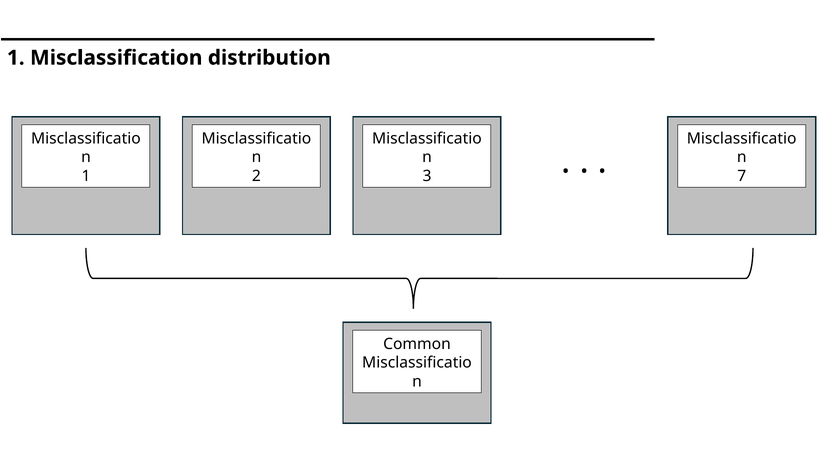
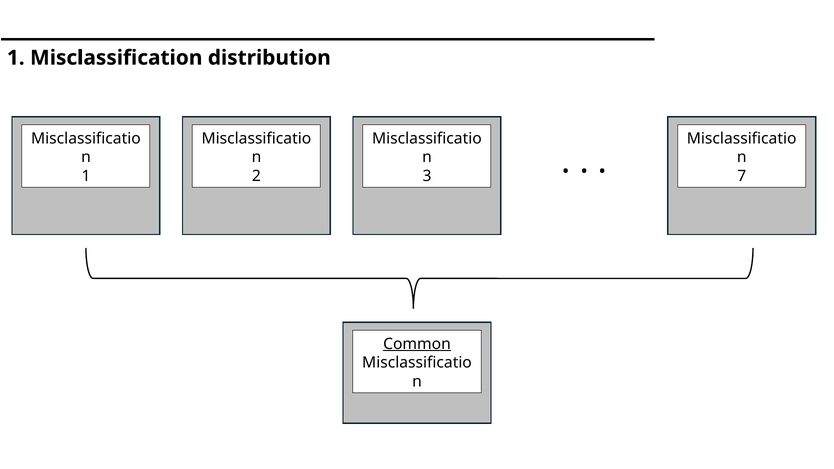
Common underline: none -> present (417, 344)
